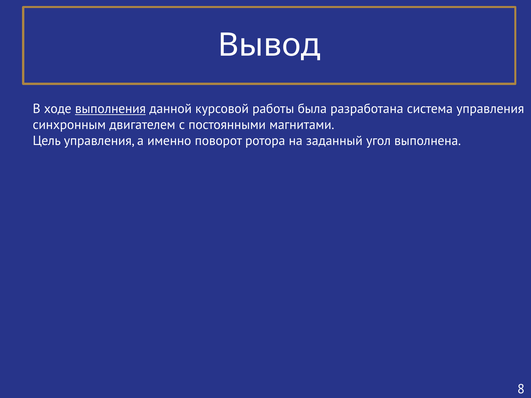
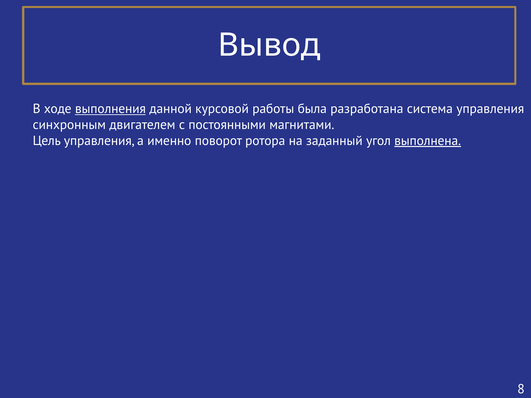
выполнена underline: none -> present (428, 141)
